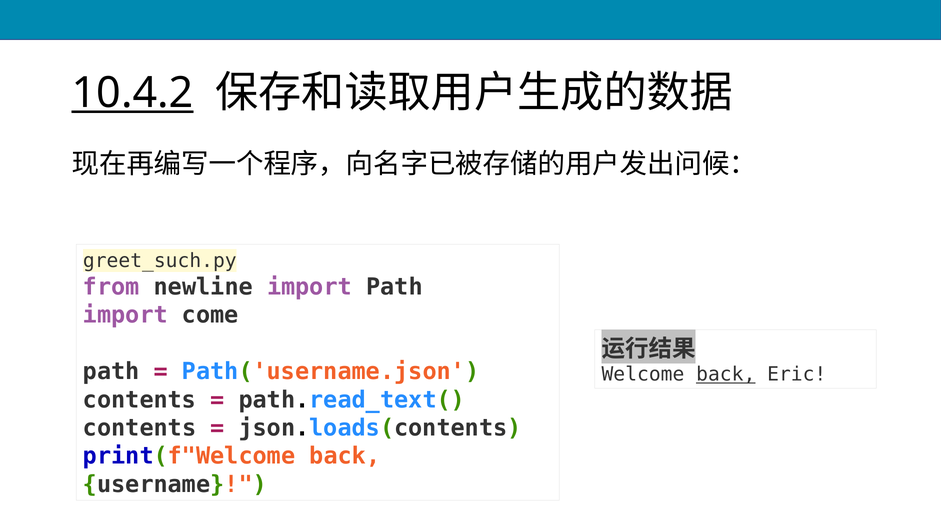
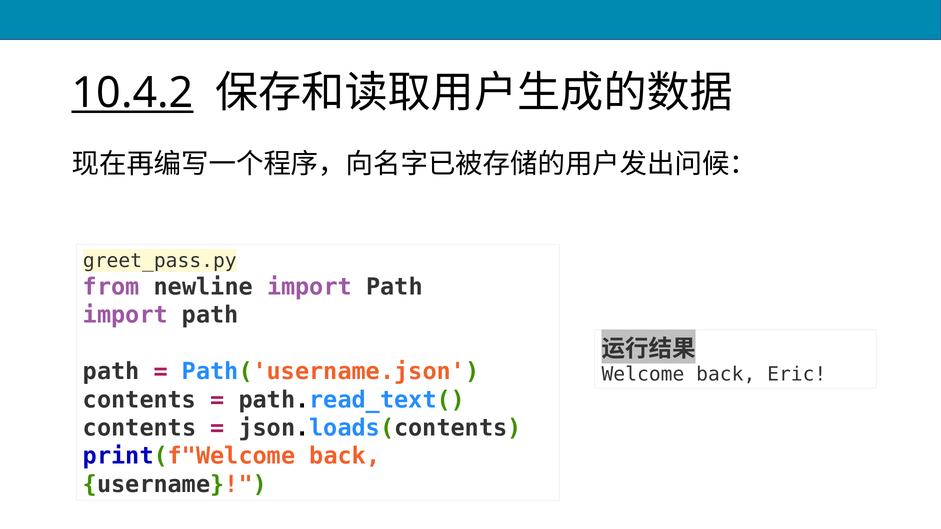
greet_such.py: greet_such.py -> greet_pass.py (160, 261)
come: come -> path (210, 315)
back underline: present -> none (726, 375)
